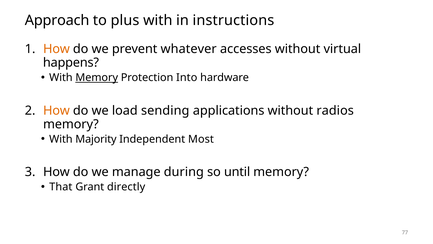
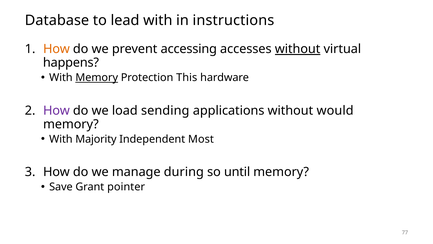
Approach: Approach -> Database (57, 20)
plus: plus -> lead (125, 20)
whatever: whatever -> accessing (189, 49)
without underline: none -> present (298, 49)
Into: Into -> This (187, 77)
How colour: orange -> purple (56, 110)
radios: radios -> would (335, 110)
That: That -> Save (61, 187)
directly: directly -> pointer (126, 187)
